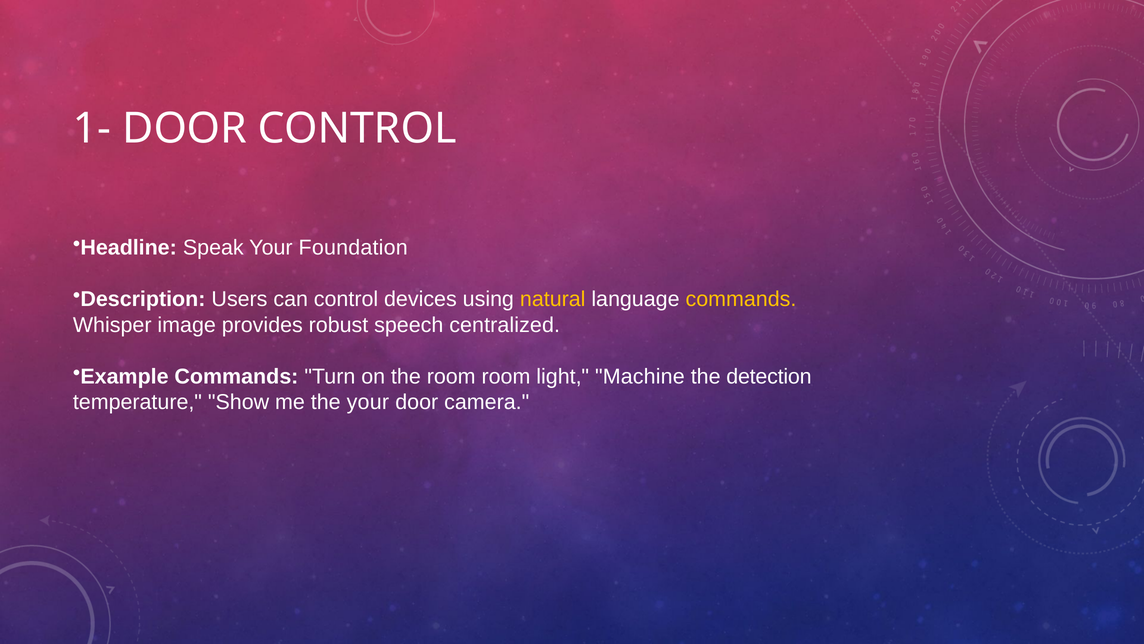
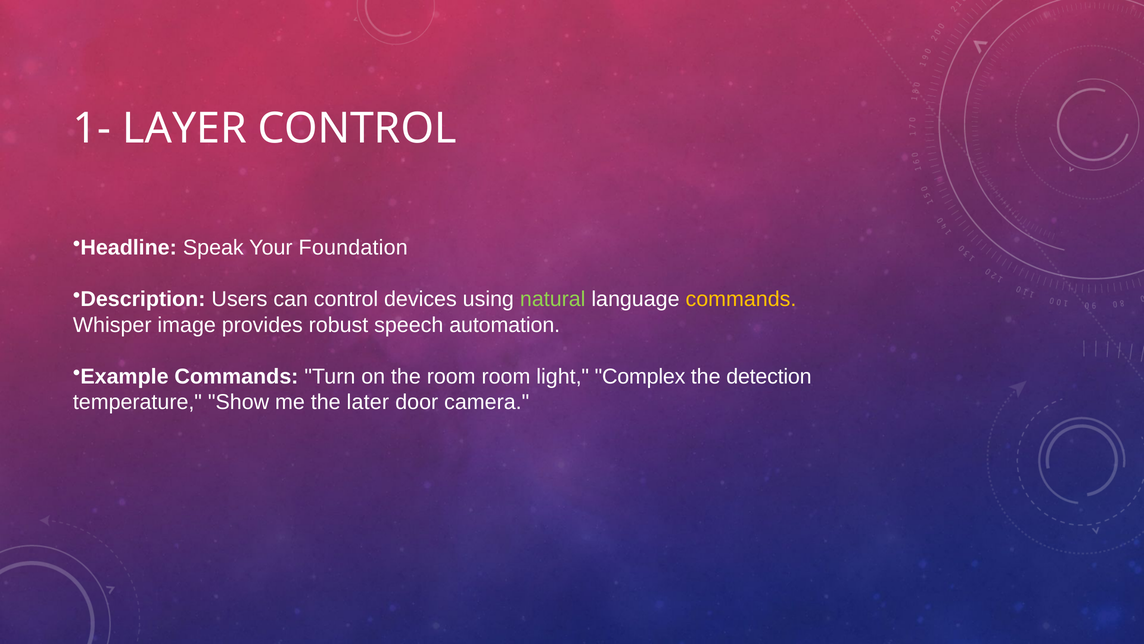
1- DOOR: DOOR -> LAYER (185, 128)
natural colour: yellow -> light green (553, 299)
centralized: centralized -> automation (505, 325)
Machine: Machine -> Complex (640, 376)
the your: your -> later (368, 402)
